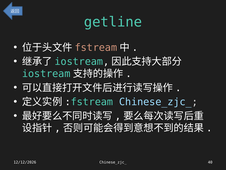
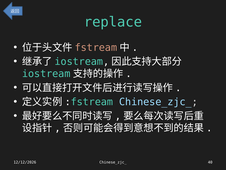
getline: getline -> replace (113, 22)
